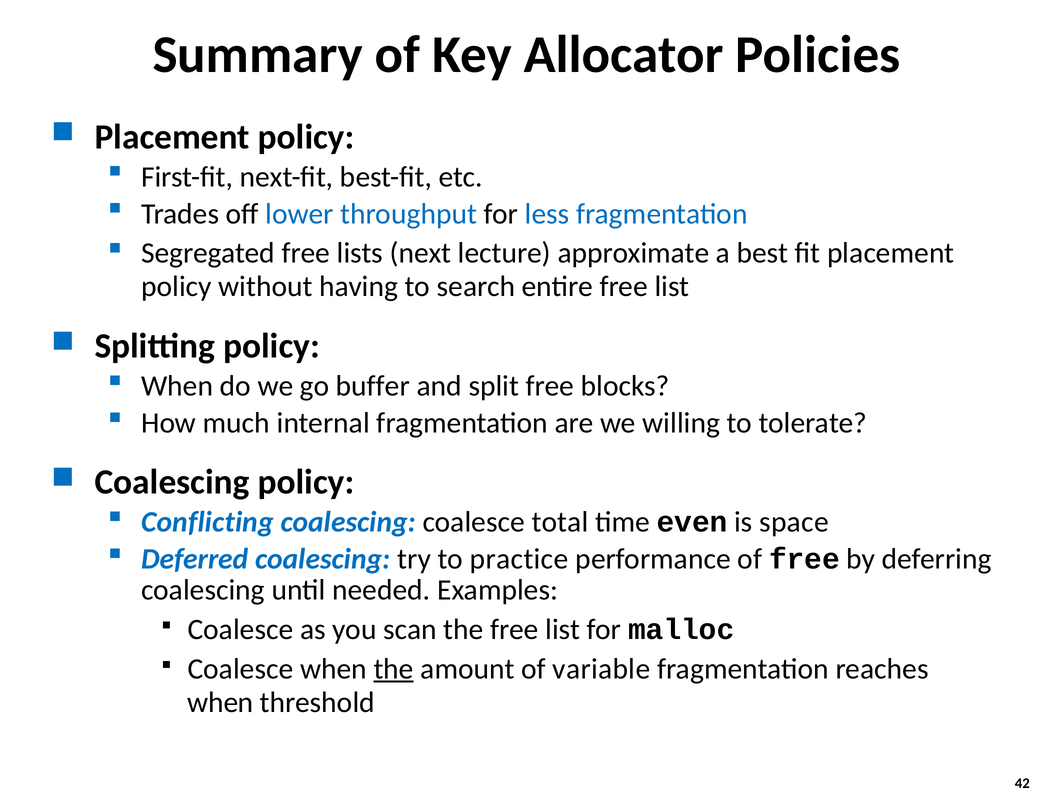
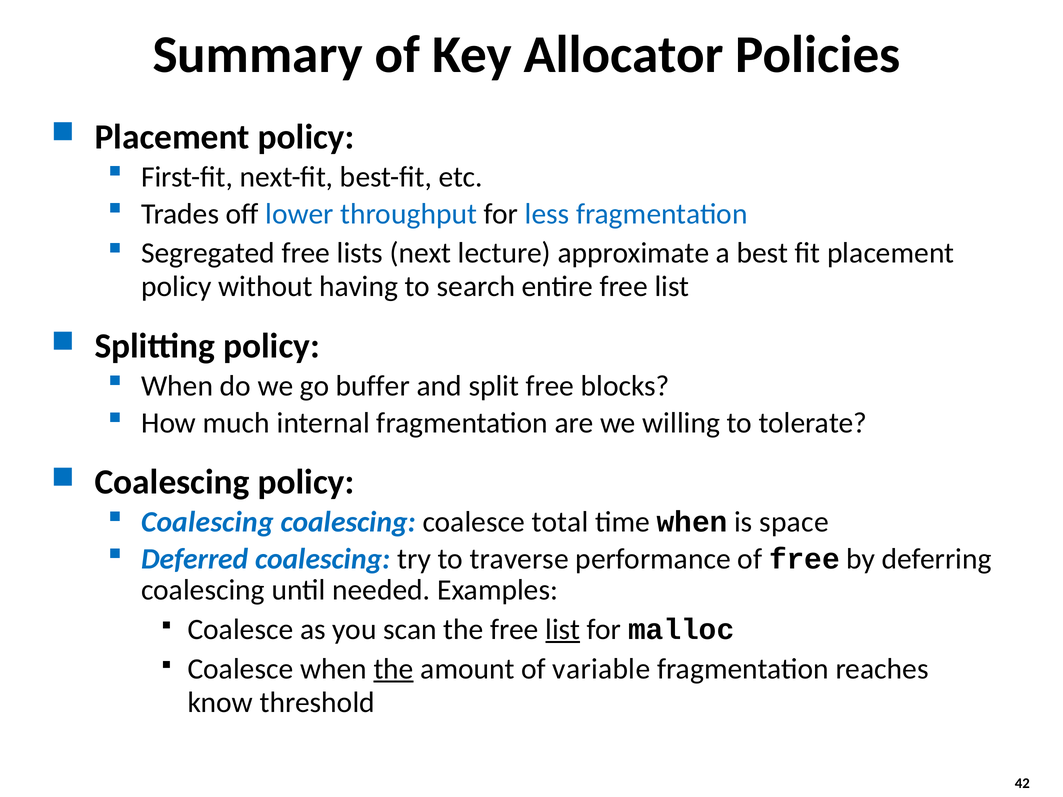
Conflicting: Conflicting -> Coalescing (207, 522)
time even: even -> when (692, 522)
practice: practice -> traverse (519, 559)
list underline: none -> present (563, 630)
when: when -> know (220, 703)
